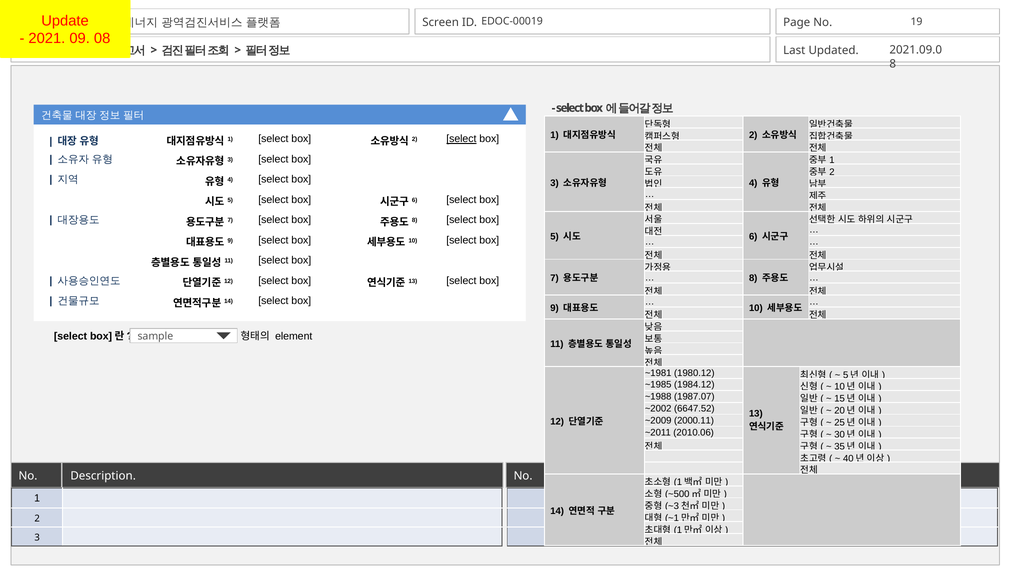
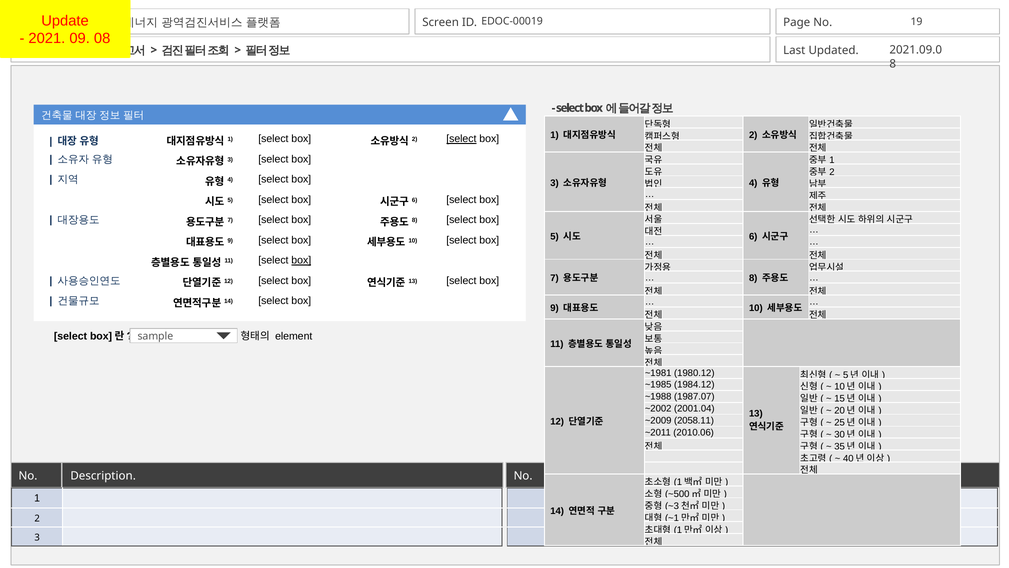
box underline: none -> present (301, 260)
6647.52: 6647.52 -> 2001.04 (694, 408)
2000.11: 2000.11 -> 2058.11 (694, 420)
